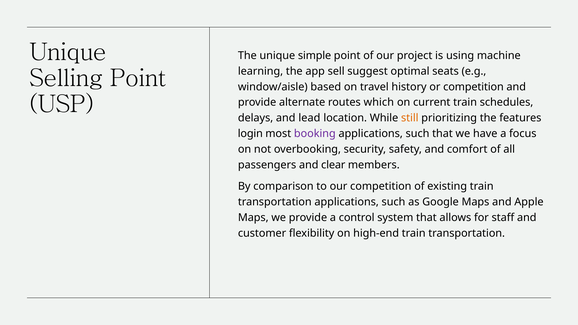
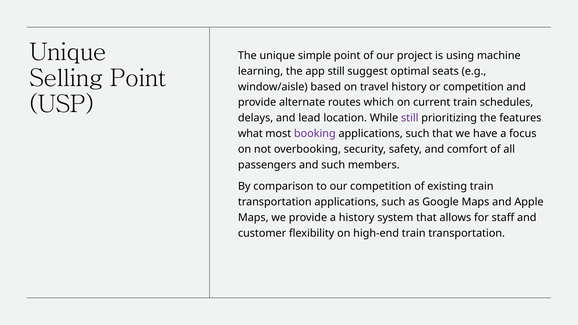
app sell: sell -> still (336, 71)
still colour: orange -> purple (410, 118)
login: login -> what (250, 134)
and clear: clear -> such (333, 165)
a control: control -> history (357, 218)
